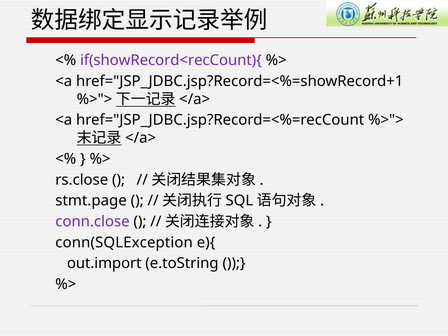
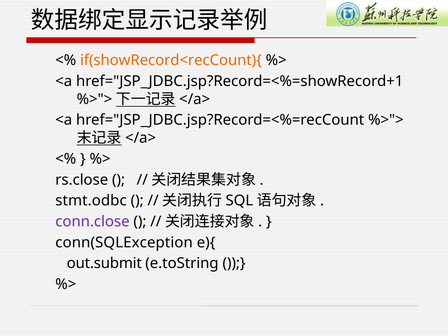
if(showRecord<recCount){ colour: purple -> orange (171, 60)
stmt.page: stmt.page -> stmt.odbc (91, 201)
out.import: out.import -> out.submit (104, 263)
